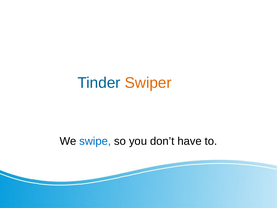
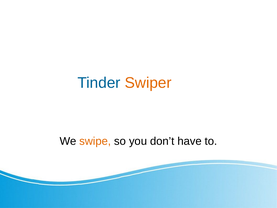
swipe colour: blue -> orange (95, 141)
